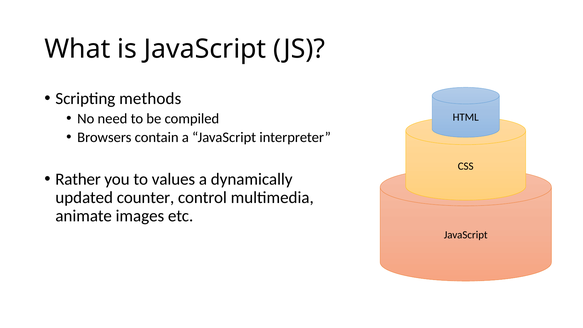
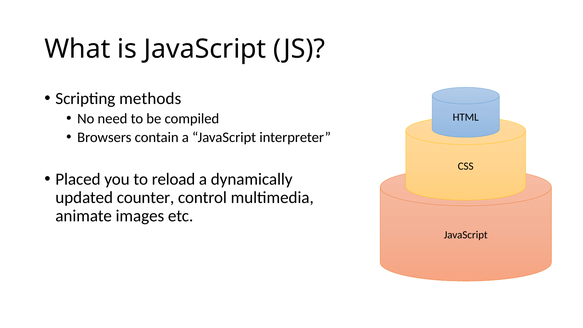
Rather: Rather -> Placed (78, 179)
values: values -> reload (174, 179)
